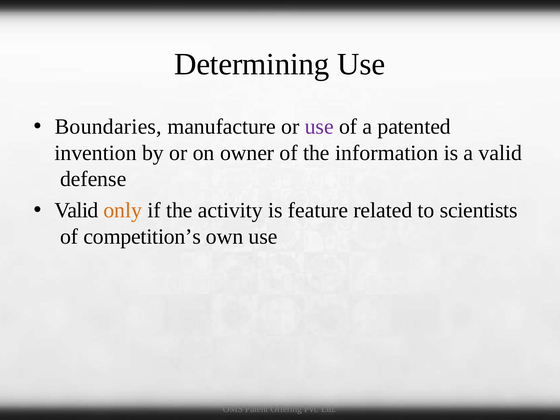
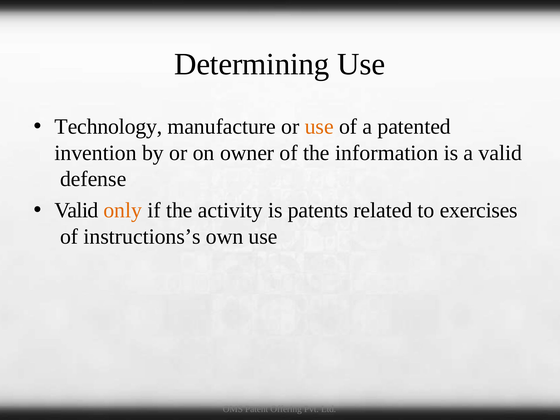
Boundaries: Boundaries -> Technology (108, 127)
use colour: purple -> orange (319, 127)
feature: feature -> patents (318, 210)
scientists: scientists -> exercises (479, 210)
competition’s: competition’s -> instructions’s (142, 237)
